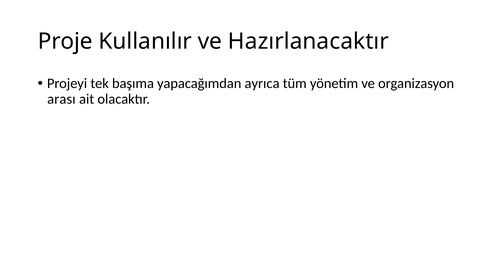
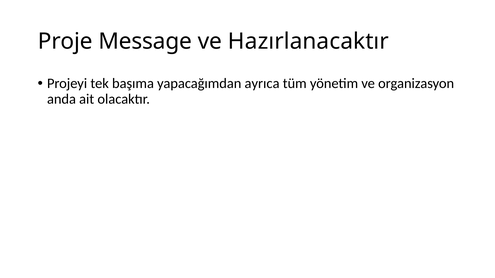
Kullanılır: Kullanılır -> Message (145, 42)
arası: arası -> anda (61, 99)
